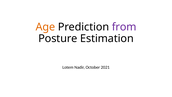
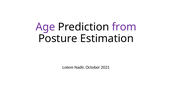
Age colour: orange -> purple (45, 27)
